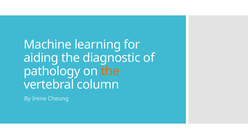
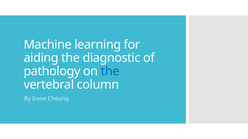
the colour: orange -> blue (110, 72)
